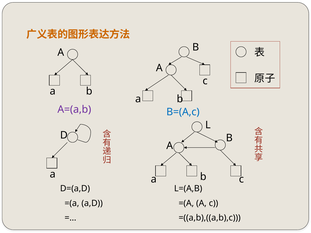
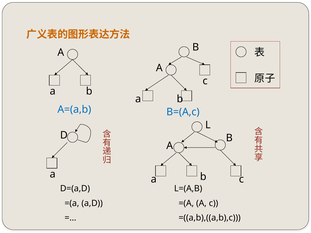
A=(a,b colour: purple -> blue (74, 110)
